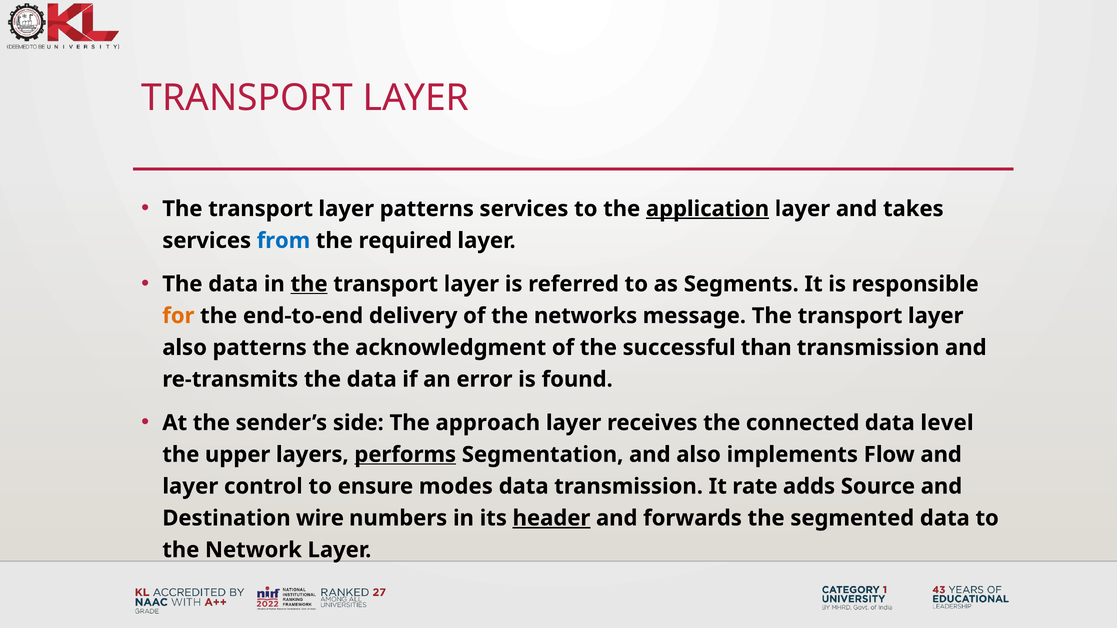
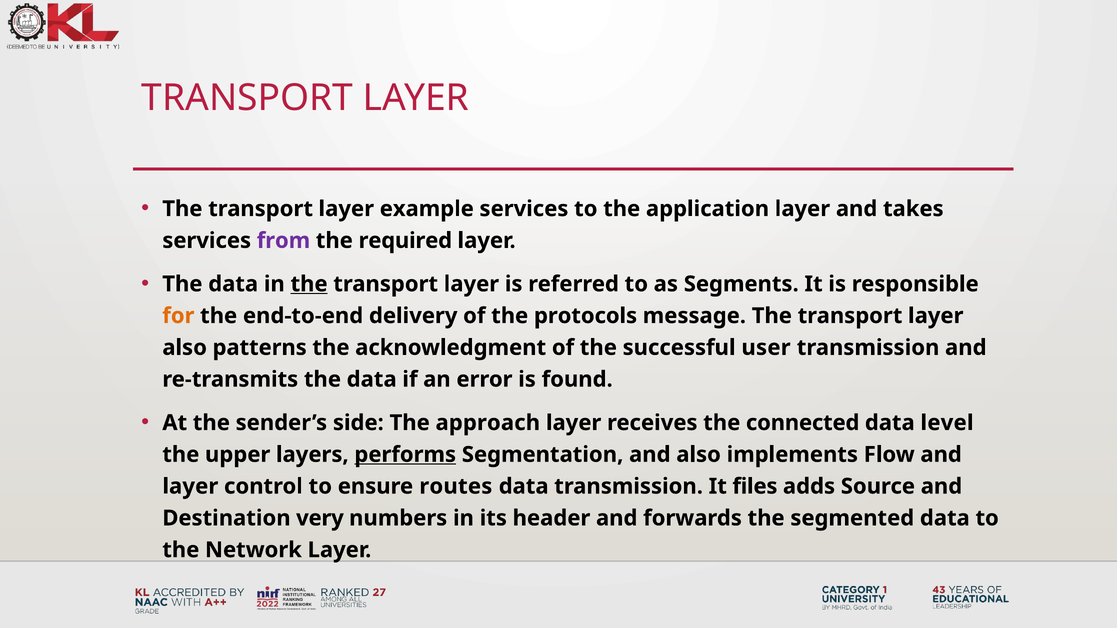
layer patterns: patterns -> example (427, 209)
application underline: present -> none (708, 209)
from colour: blue -> purple (283, 241)
networks: networks -> protocols (586, 316)
than: than -> user (766, 348)
modes: modes -> routes (456, 487)
rate: rate -> files (755, 487)
wire: wire -> very (320, 518)
header underline: present -> none (551, 518)
